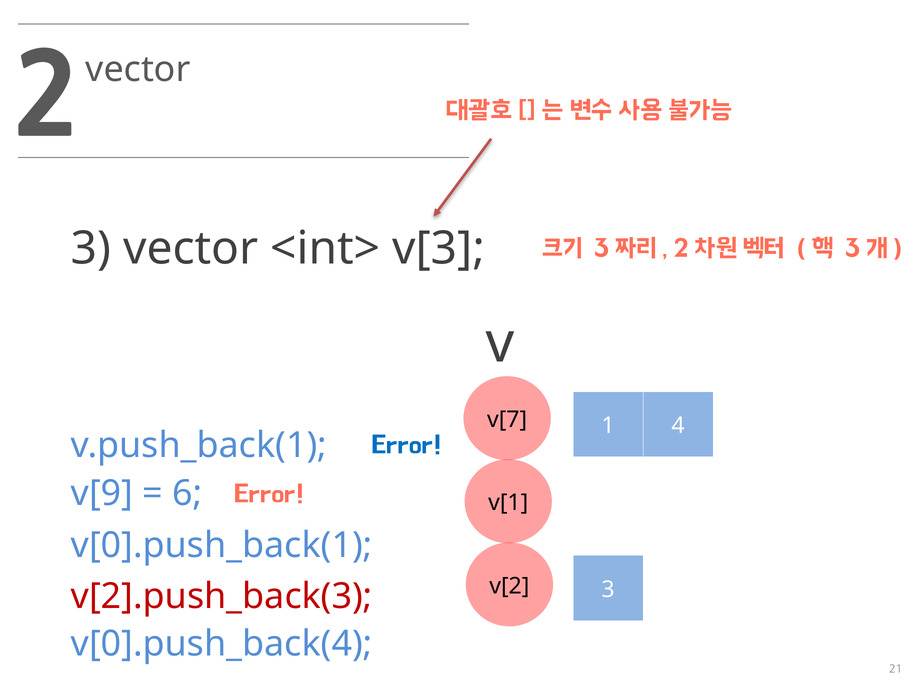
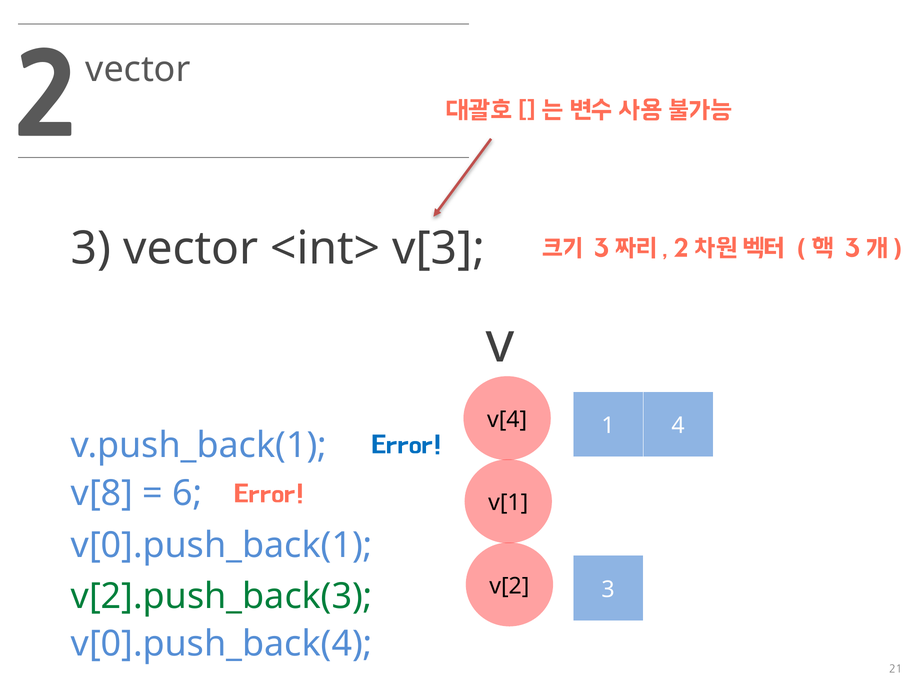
v[7: v[7 -> v[4 (507, 420)
v[9: v[9 -> v[8 (102, 493)
v[2].push_back(3 colour: red -> green (222, 596)
